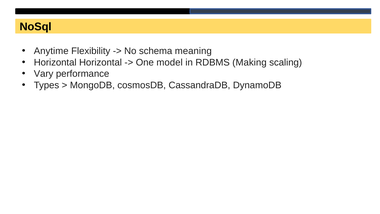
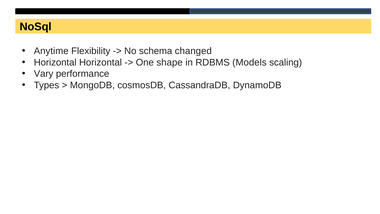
meaning: meaning -> changed (193, 51)
model: model -> shape (170, 62)
Making: Making -> Models (249, 62)
